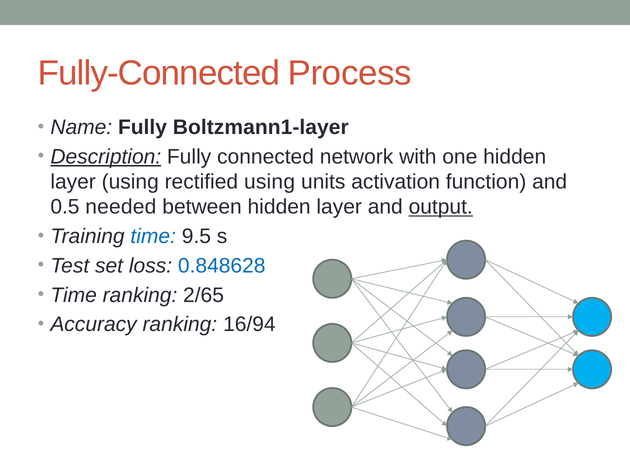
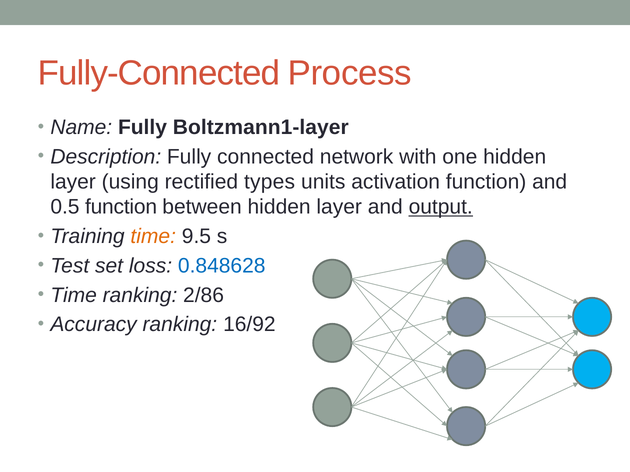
Description underline: present -> none (106, 157)
rectified using: using -> types (270, 182)
0.5 needed: needed -> function (121, 207)
time colour: blue -> orange (153, 237)
2/65: 2/65 -> 2/86 (204, 295)
16/94: 16/94 -> 16/92 (249, 325)
